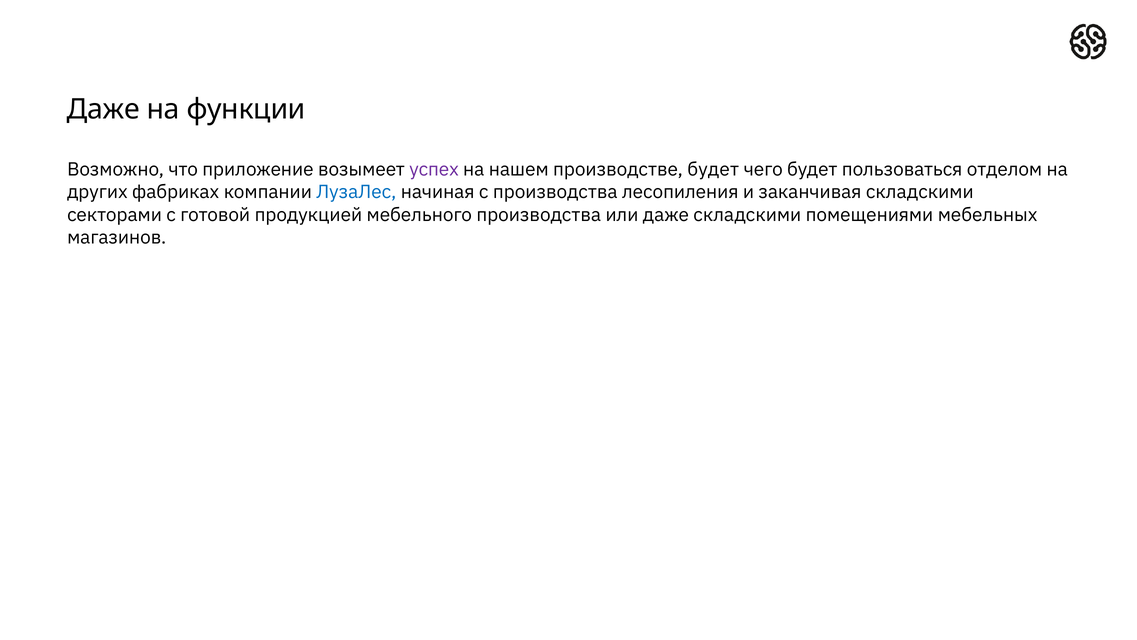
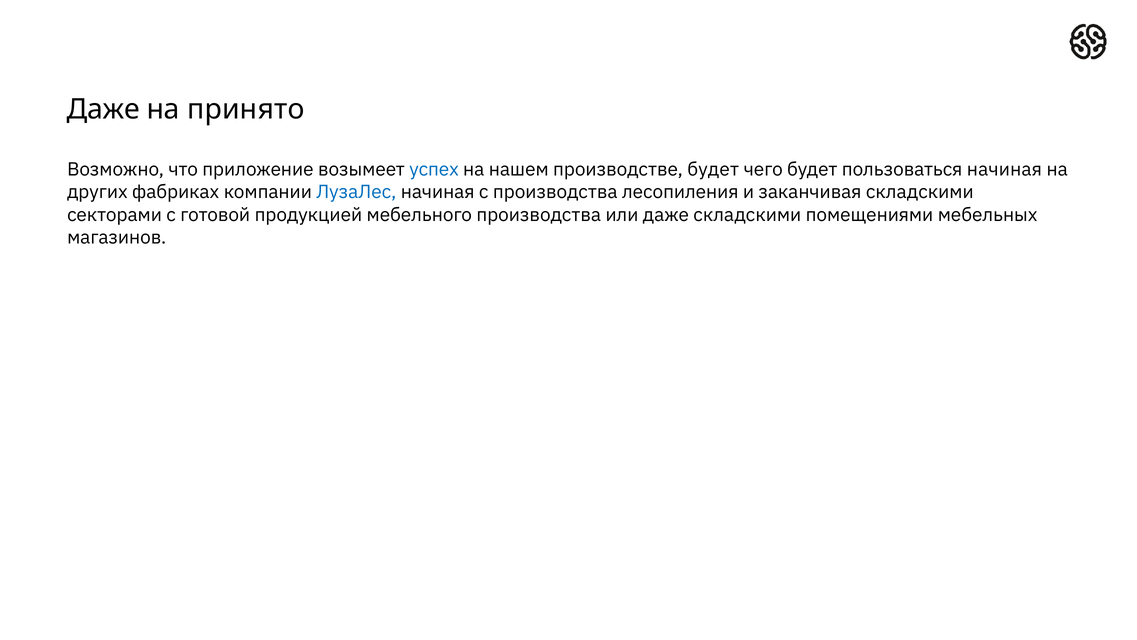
функции: функции -> принято (246, 109)
успех colour: purple -> blue (434, 169)
пользоваться отделом: отделом -> начиная (1004, 169)
